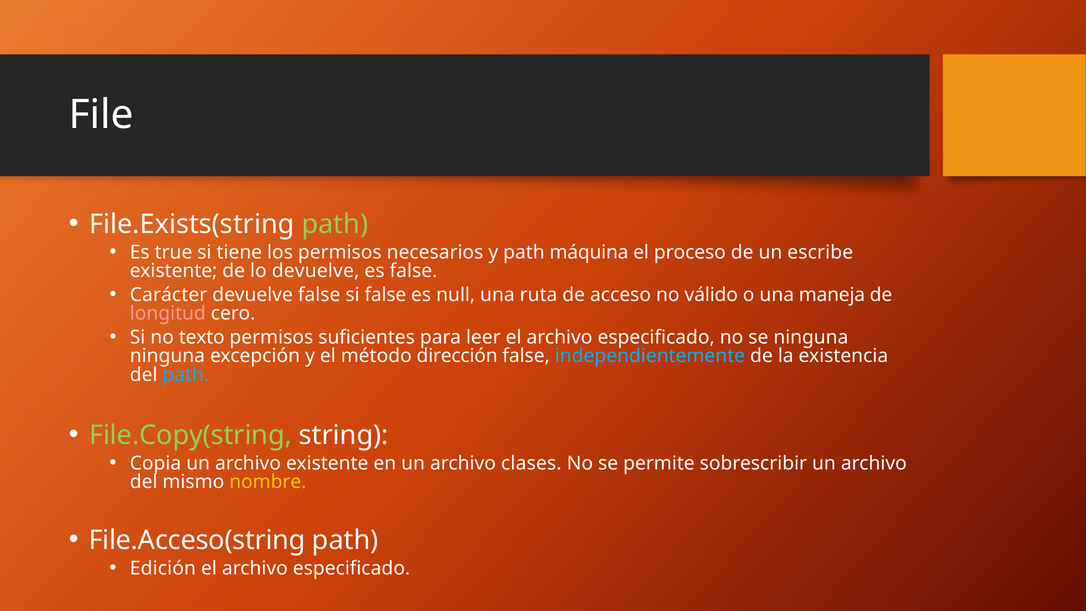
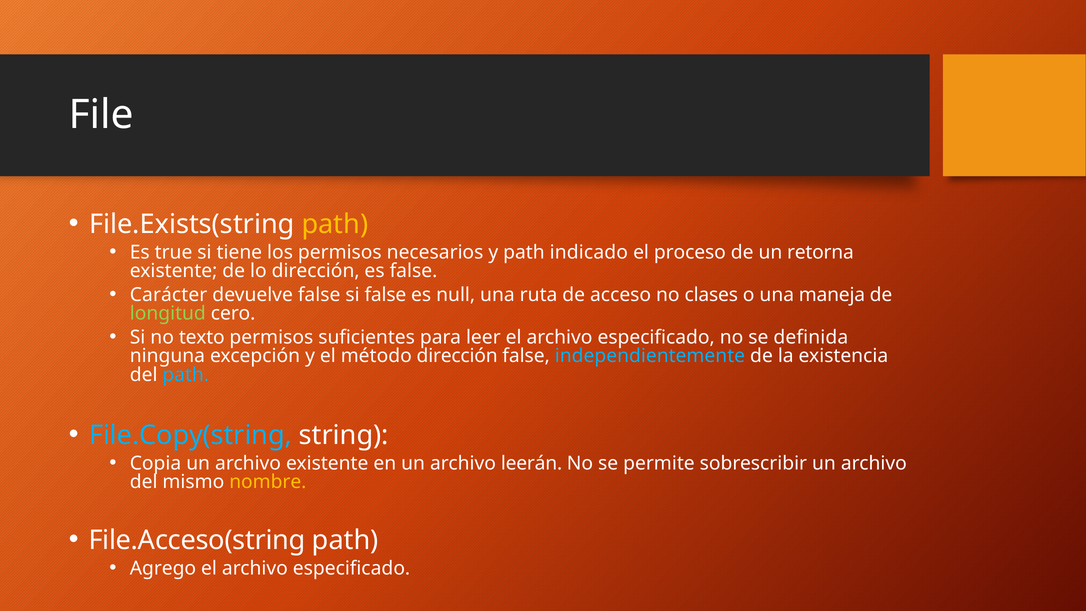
path colour: light green -> yellow (335, 224)
máquina: máquina -> indicado (589, 252)
escribe: escribe -> retorna (820, 252)
lo devuelve: devuelve -> dirección (316, 271)
válido: válido -> clases (711, 295)
longitud colour: pink -> light green (168, 313)
se ninguna: ninguna -> definida (811, 337)
File.Copy(string colour: light green -> light blue (191, 435)
clases: clases -> leerán (532, 463)
Edición: Edición -> Agrego (163, 568)
